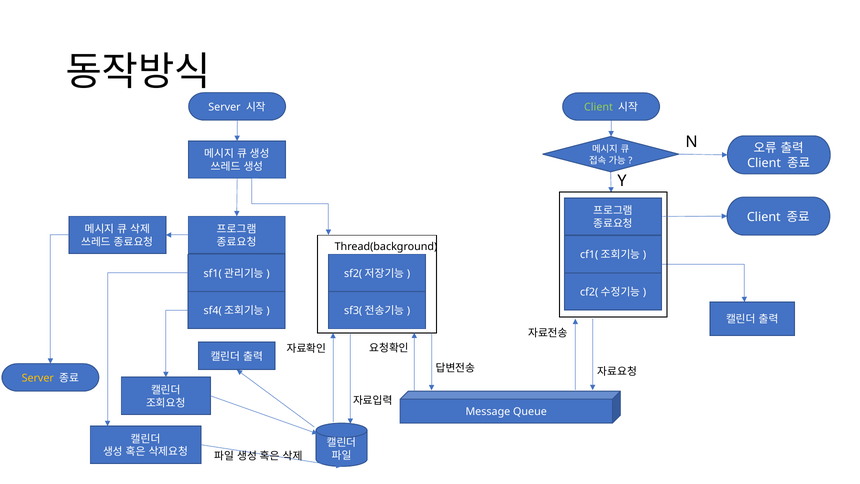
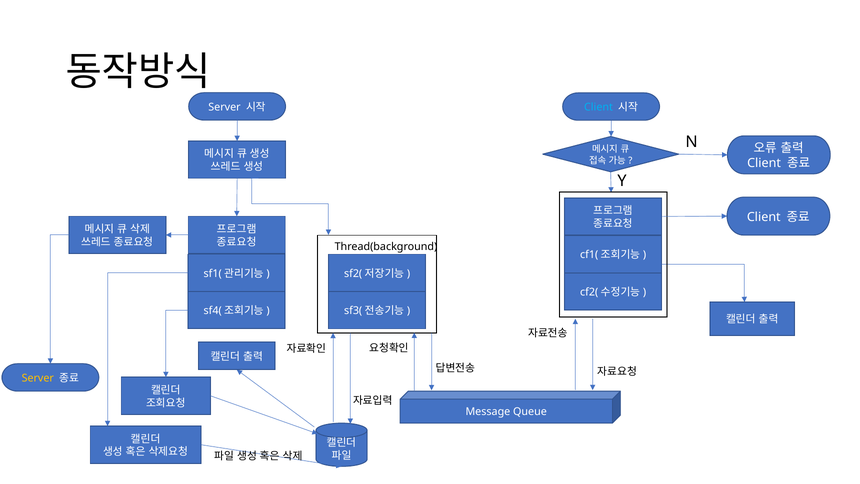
Client colour: light green -> light blue (599, 107)
